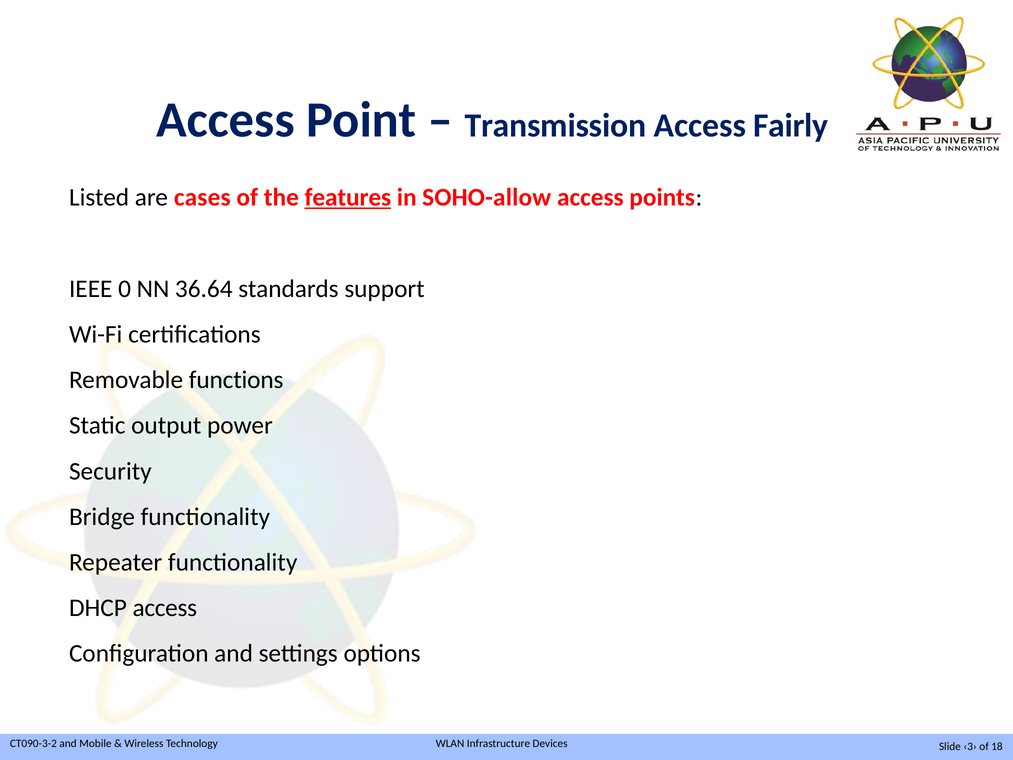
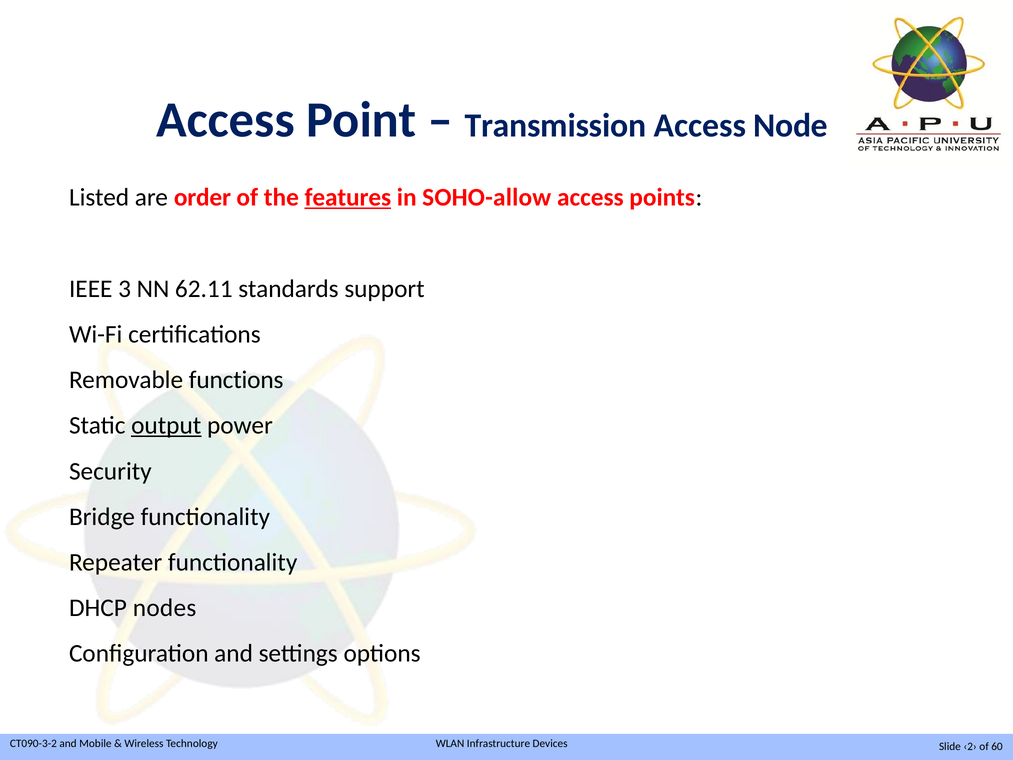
Fairly: Fairly -> Node (791, 126)
cases: cases -> order (202, 198)
0: 0 -> 3 (125, 289)
36.64: 36.64 -> 62.11 (204, 289)
output underline: none -> present (166, 425)
DHCP access: access -> nodes (165, 608)
‹3›: ‹3› -> ‹2› (970, 746)
18: 18 -> 60 (997, 746)
